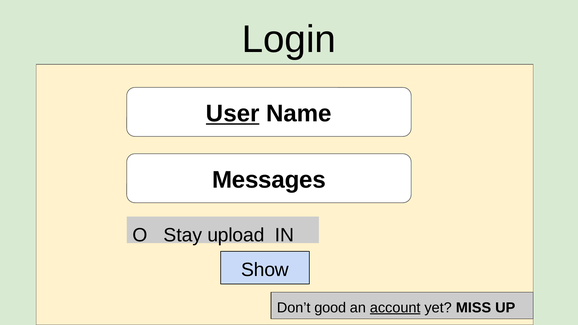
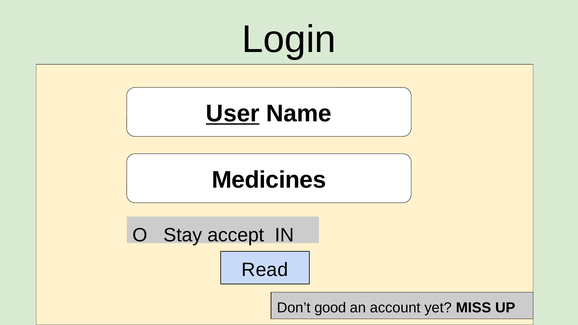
Messages: Messages -> Medicines (269, 180)
upload: upload -> accept (236, 235)
Show: Show -> Read (265, 270)
account underline: present -> none (395, 308)
